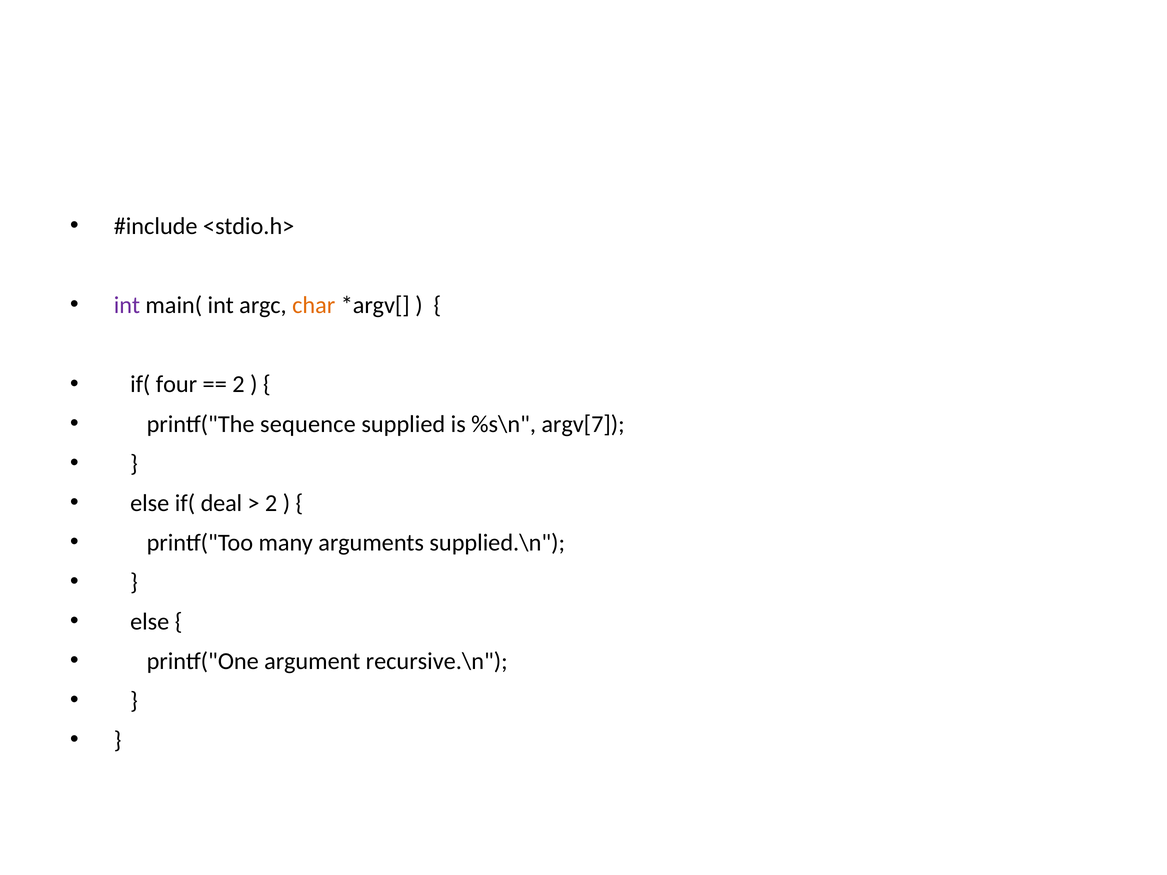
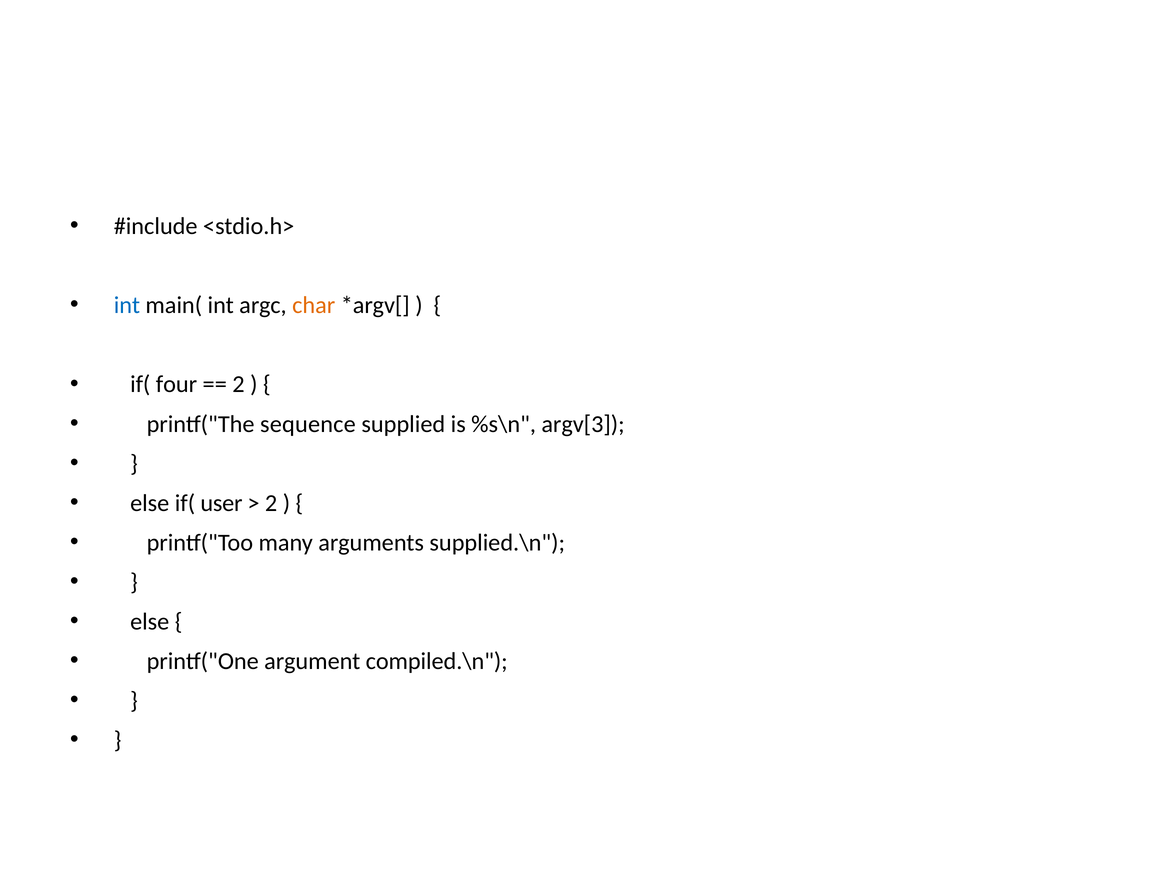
int colour: purple -> blue (127, 305)
argv[7: argv[7 -> argv[3 (583, 424)
deal: deal -> user (221, 503)
recursive.\n: recursive.\n -> compiled.\n (437, 661)
